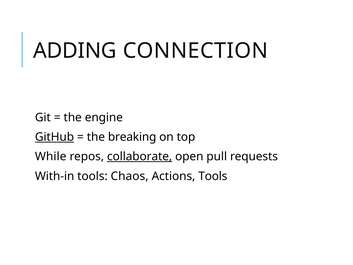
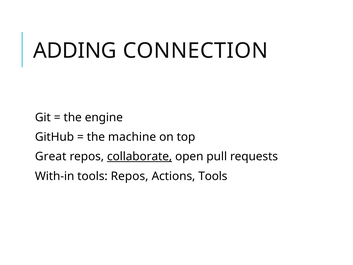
GitHub underline: present -> none (54, 137)
breaking: breaking -> machine (132, 137)
While: While -> Great (51, 156)
tools Chaos: Chaos -> Repos (130, 176)
